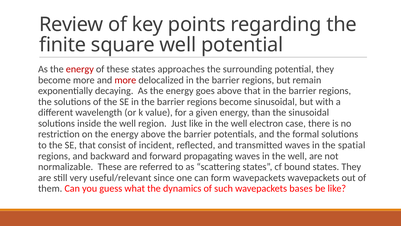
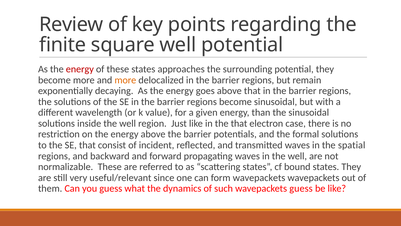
more colour: red -> orange (125, 80)
like in the well: well -> that (239, 123)
wavepackets bases: bases -> guess (301, 188)
